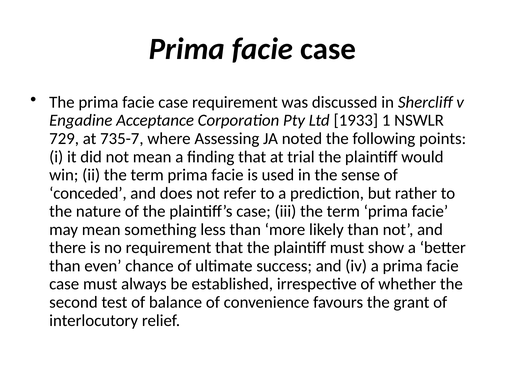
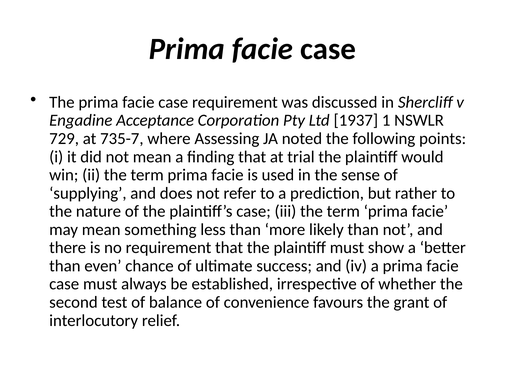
1933: 1933 -> 1937 (356, 120)
conceded: conceded -> supplying (88, 193)
